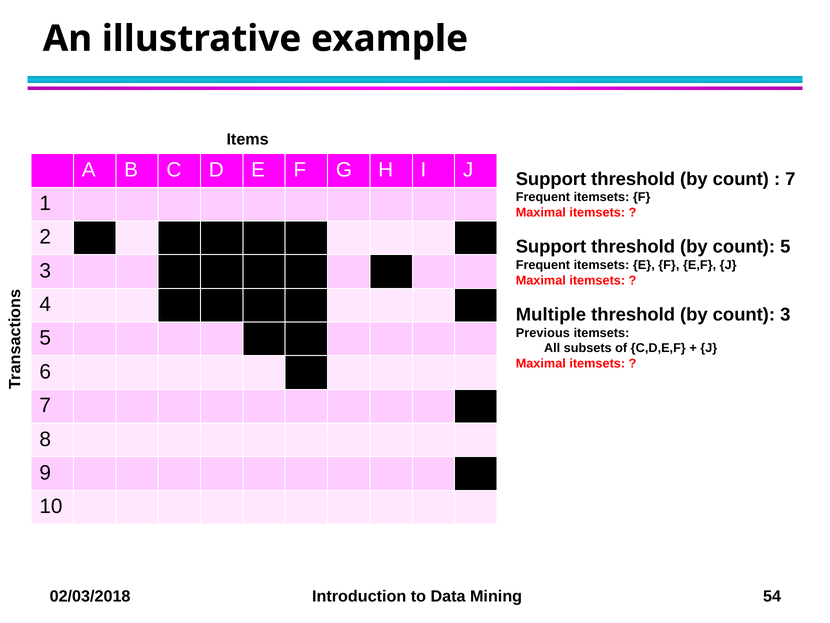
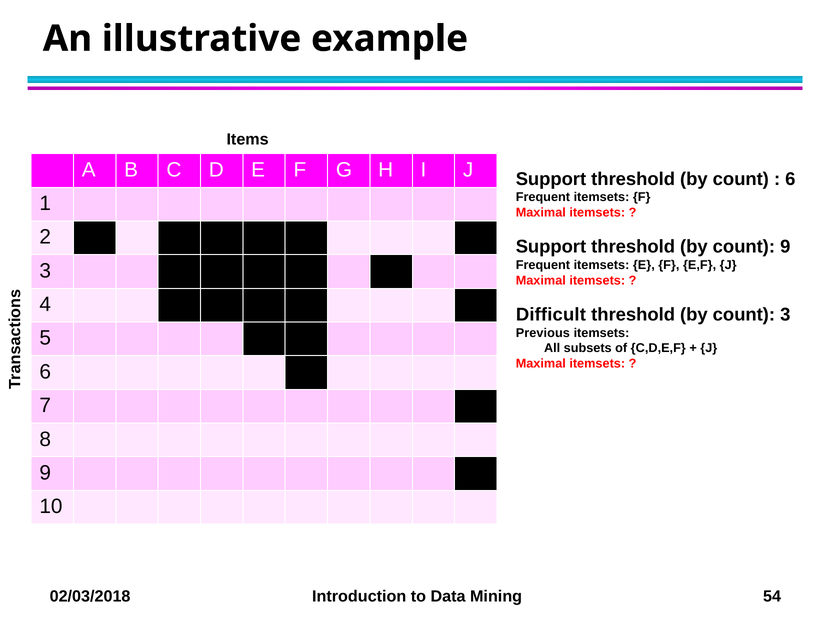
7: 7 -> 6 (790, 179)
count 5: 5 -> 9 (785, 247)
Multiple: Multiple -> Difficult (551, 314)
